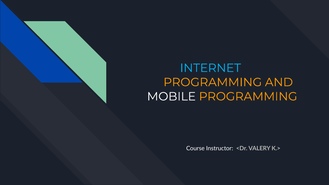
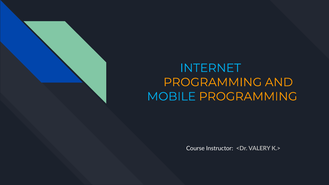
MOBILE colour: white -> light blue (171, 97)
